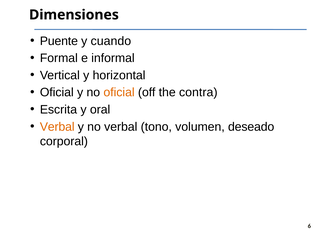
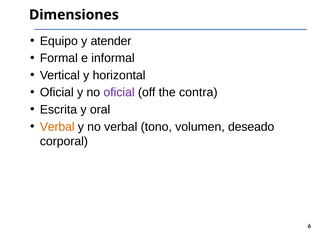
Puente: Puente -> Equipo (59, 41)
cuando: cuando -> atender (111, 41)
oficial colour: orange -> purple (119, 92)
